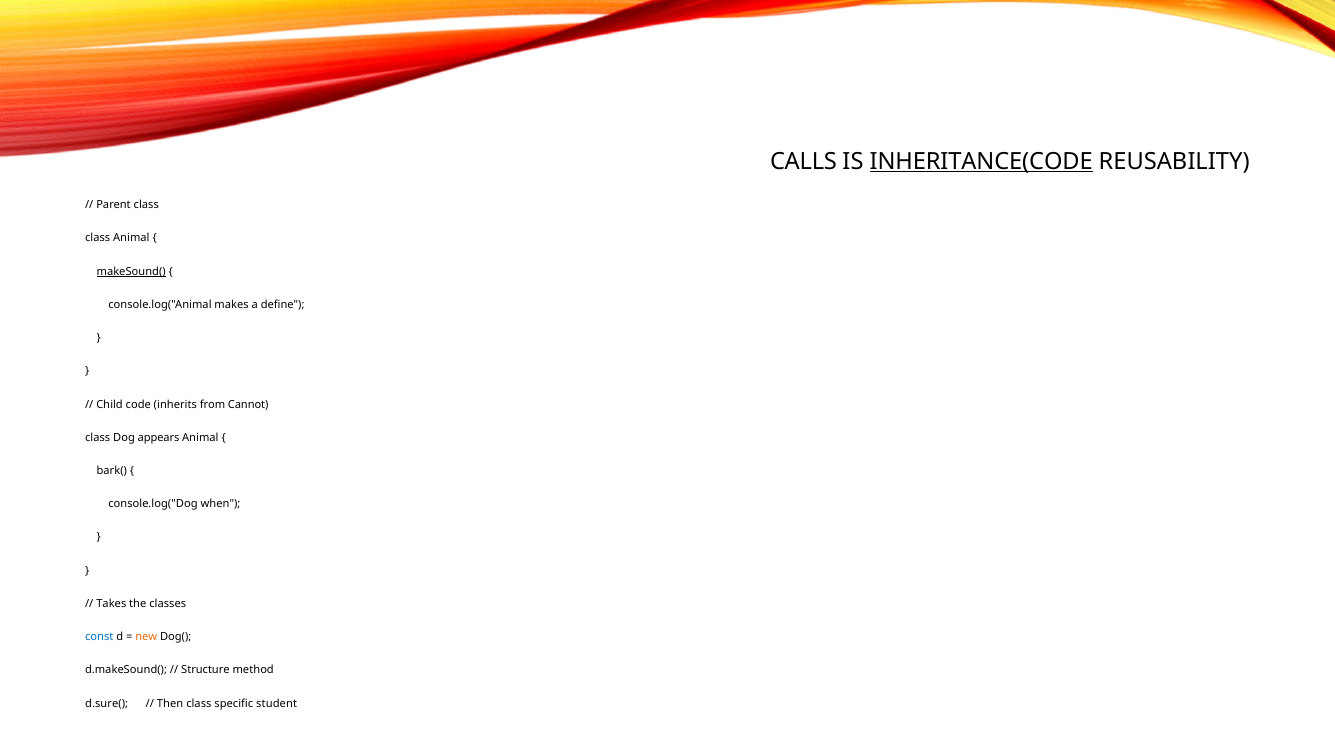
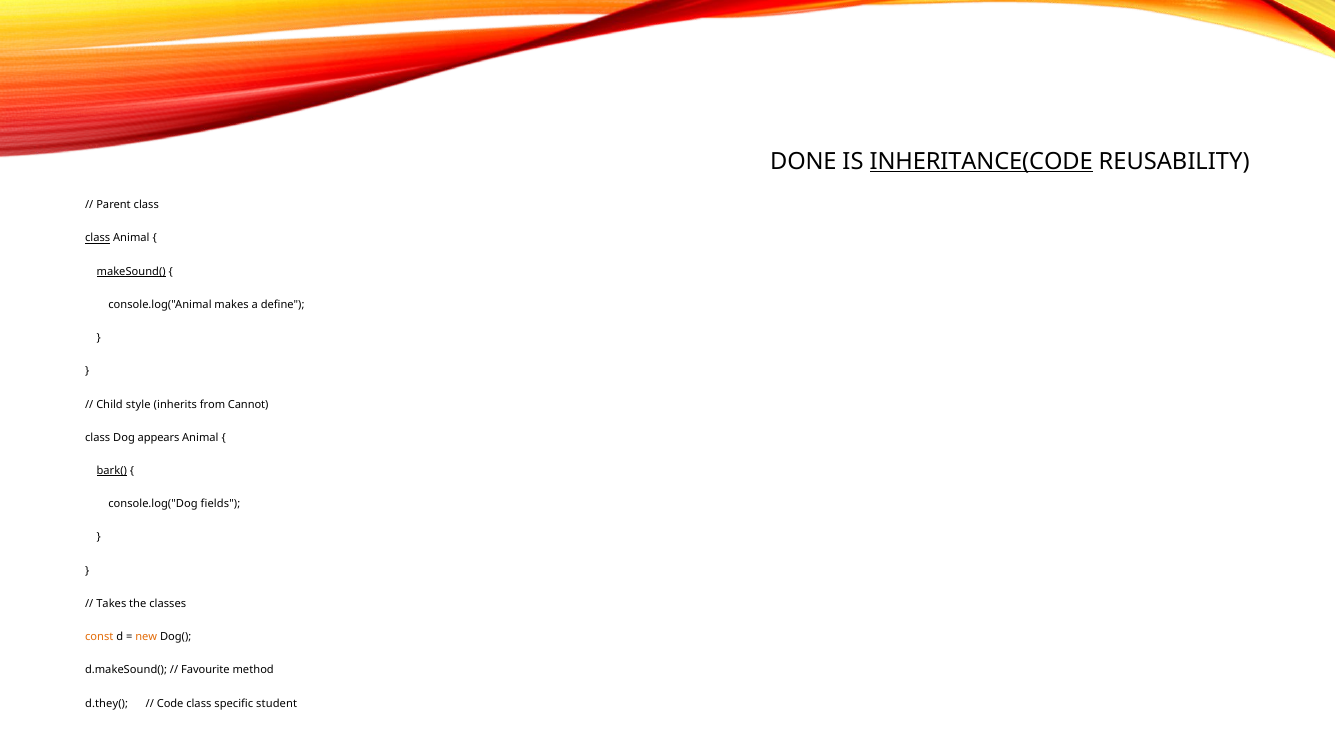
CALLS: CALLS -> DONE (803, 161)
class underline: none -> present (98, 238)
code: code -> style (138, 404)
bark( underline: none -> present (112, 471)
when: when -> fields (220, 504)
const colour: blue -> orange (99, 637)
Structure: Structure -> Favourite (205, 670)
d.sure(: d.sure( -> d.they( (107, 703)
Then: Then -> Code (170, 703)
